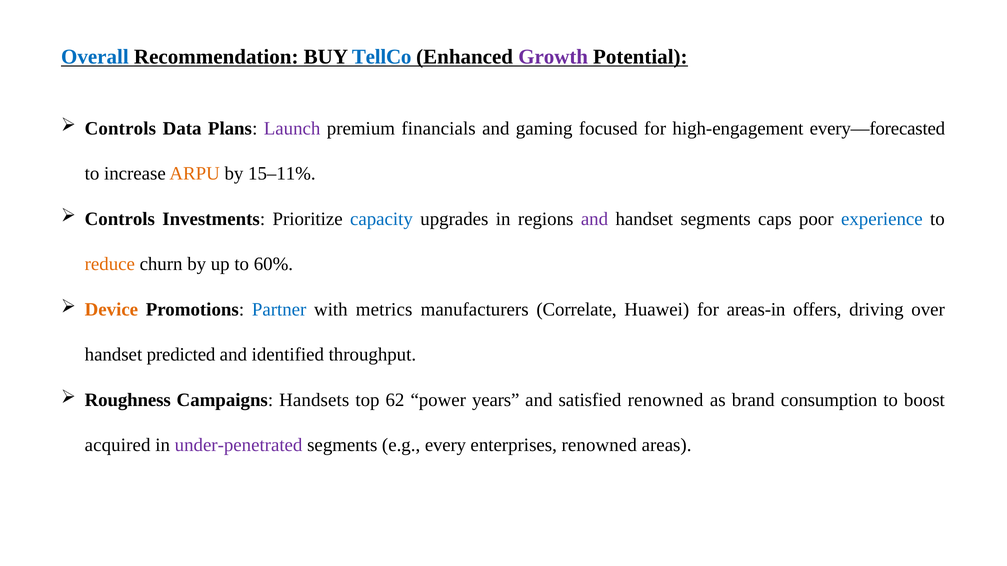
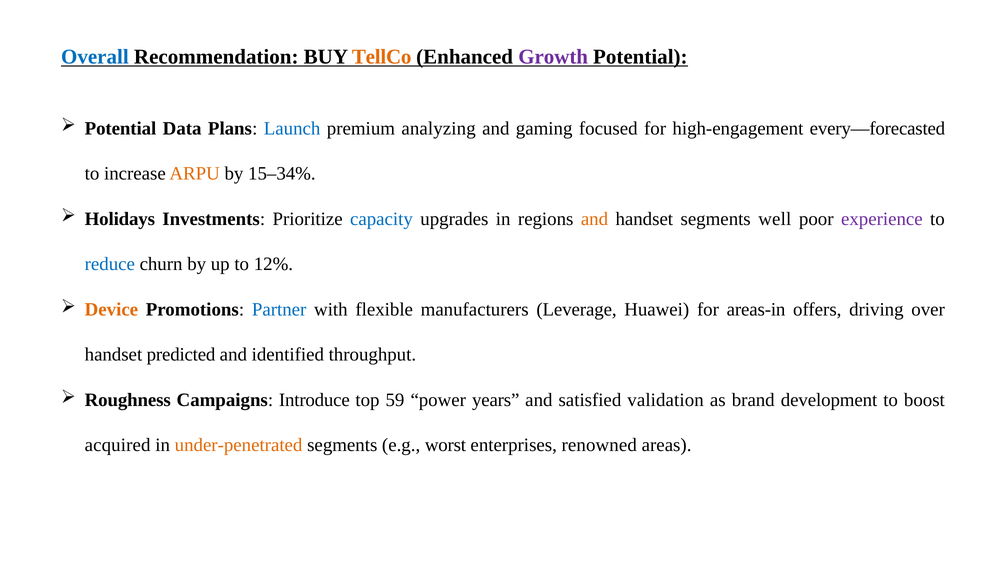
TellCo colour: blue -> orange (382, 57)
Controls: Controls -> Potential (120, 128)
Launch colour: purple -> blue (292, 128)
financials: financials -> analyzing (439, 128)
15–11%: 15–11% -> 15–34% (282, 174)
Controls: Controls -> Holidays (120, 219)
and colour: purple -> orange (594, 219)
caps: caps -> well (775, 219)
experience colour: blue -> purple (882, 219)
reduce colour: orange -> blue (110, 264)
60%: 60% -> 12% (273, 264)
metrics: metrics -> flexible (384, 310)
Correlate: Correlate -> Leverage (577, 310)
Handsets: Handsets -> Introduce (314, 400)
62: 62 -> 59 (395, 400)
satisfied renowned: renowned -> validation (666, 400)
consumption: consumption -> development (829, 400)
under‑penetrated colour: purple -> orange (239, 446)
every: every -> worst (445, 446)
